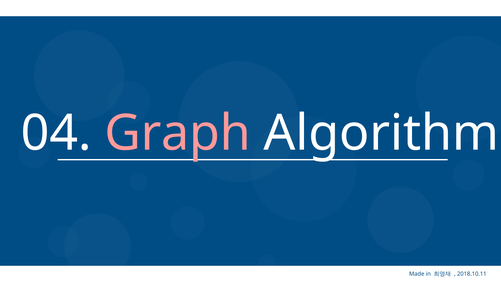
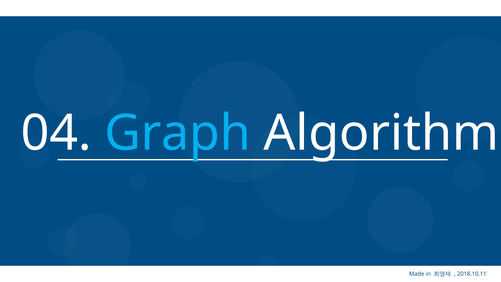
Graph colour: pink -> light blue (178, 133)
